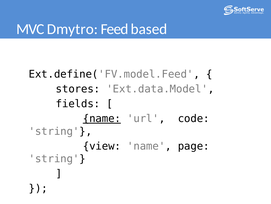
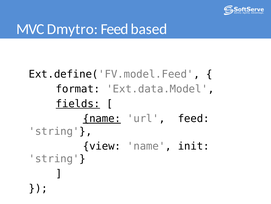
stores: stores -> format (78, 89)
fields underline: none -> present (78, 103)
url code: code -> feed (194, 118)
page: page -> init (194, 146)
